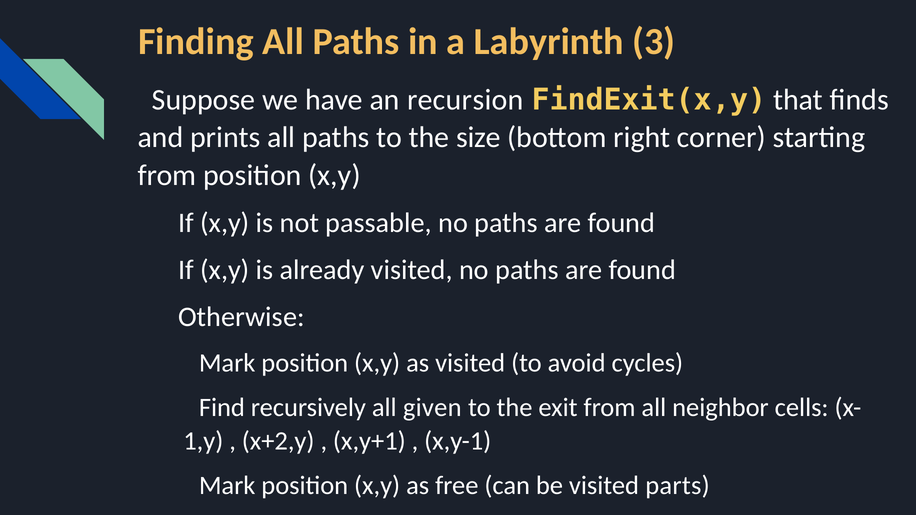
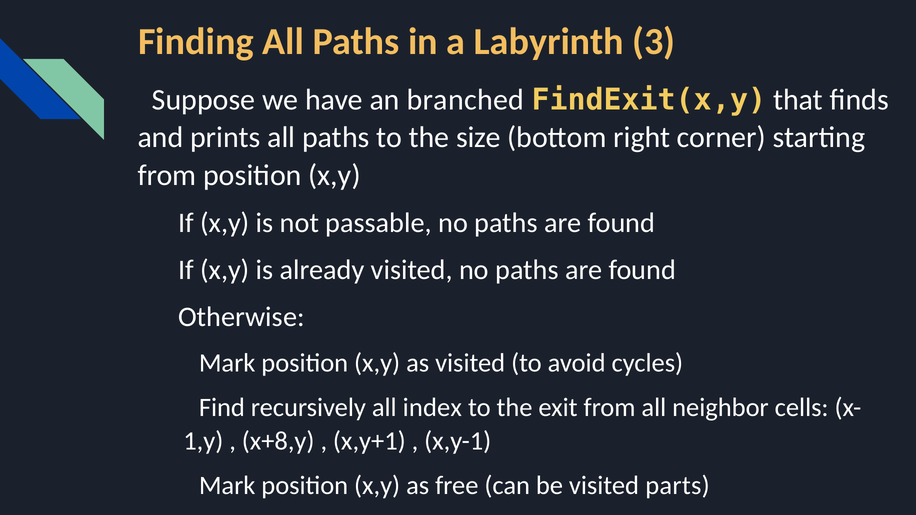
recursion: recursion -> branched (465, 100)
given: given -> index (432, 408)
x+2,y: x+2,y -> x+8,y (278, 441)
